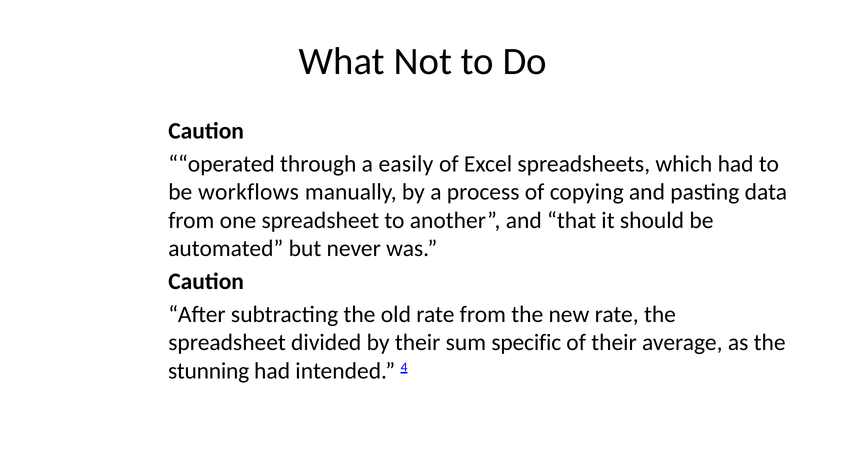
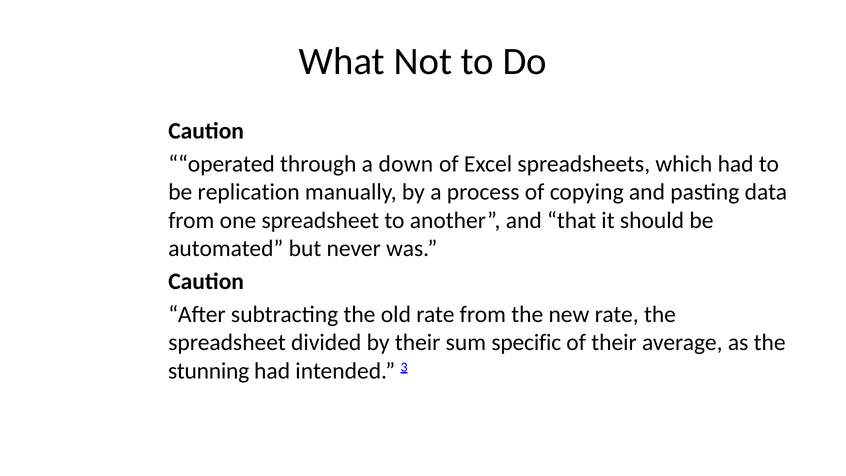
easily: easily -> down (406, 164)
workflows: workflows -> replication (249, 192)
4: 4 -> 3 (404, 367)
